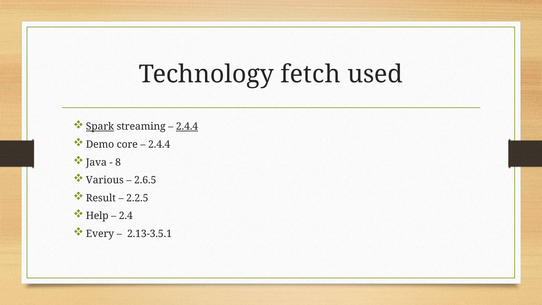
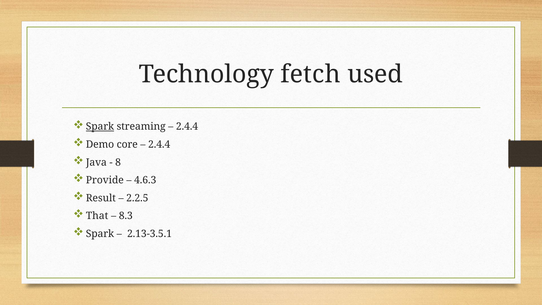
2.4.4 underline: present -> none (187, 127)
Various: Various -> Provide (105, 180)
2.6.5: 2.6.5 -> 4.6.3 (145, 180)
Help: Help -> That (97, 216)
2.4: 2.4 -> 8.3 (126, 216)
Every: Every -> Spark (100, 234)
